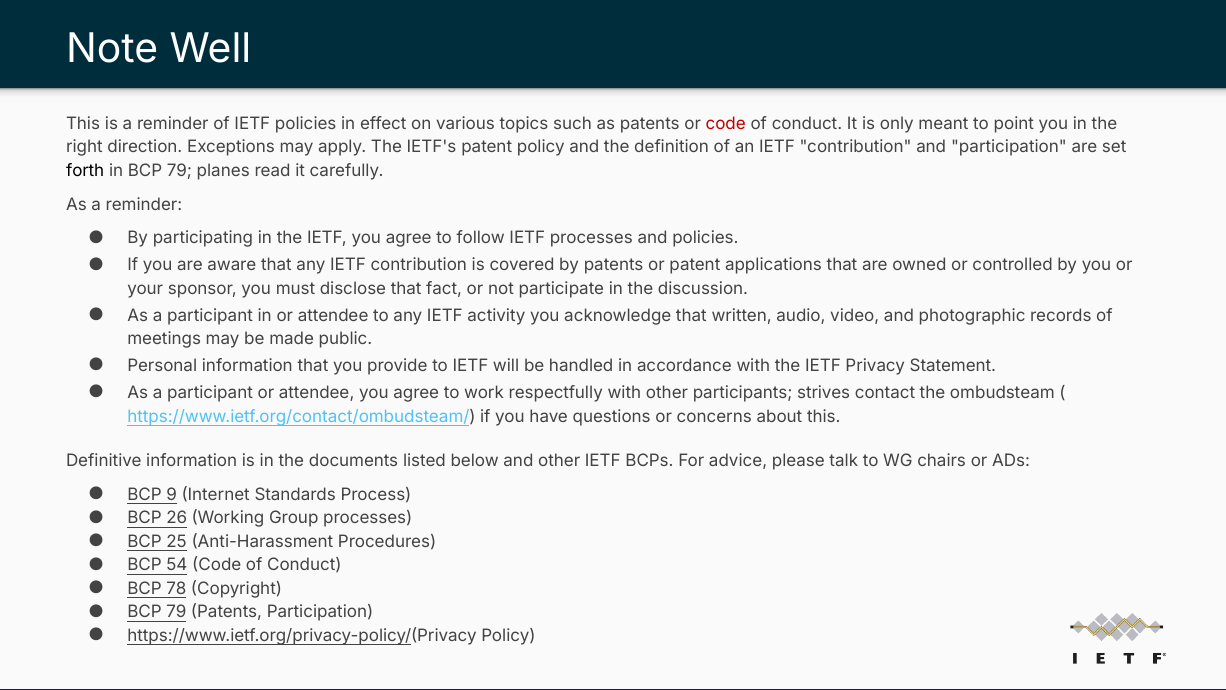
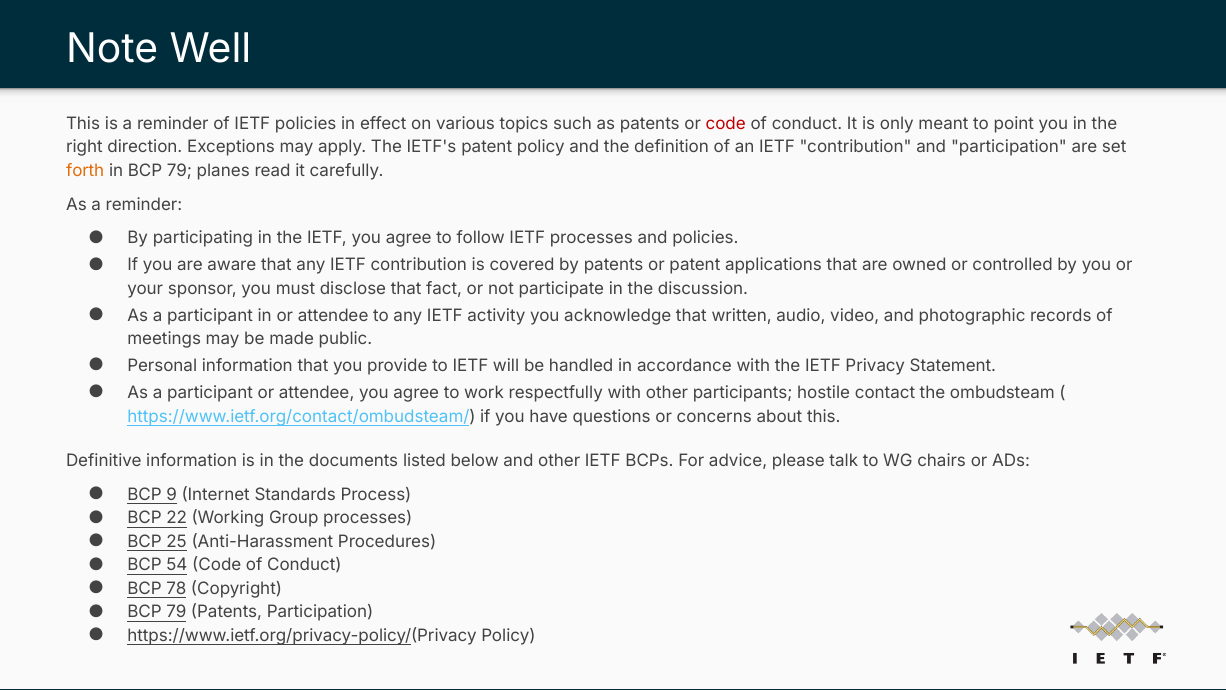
forth colour: black -> orange (85, 171)
strives: strives -> hostile (824, 393)
26: 26 -> 22 (177, 518)
